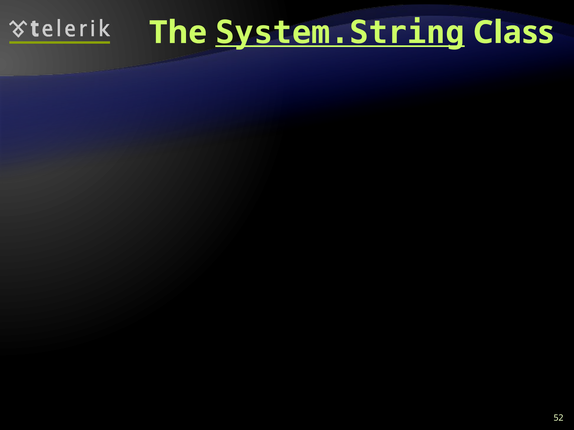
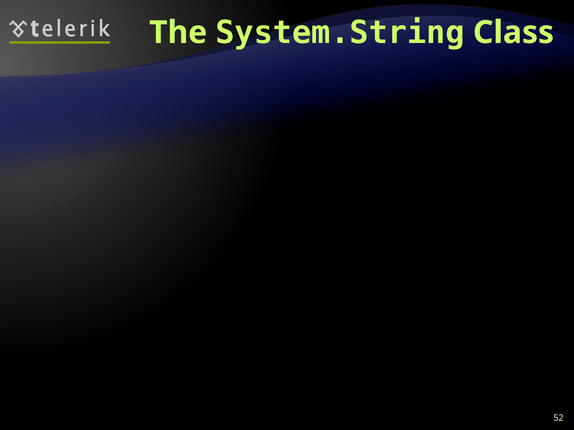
System.String underline: present -> none (340, 33)
